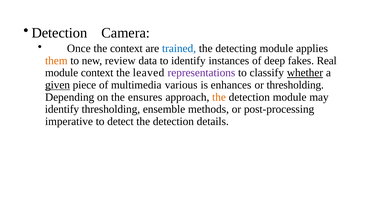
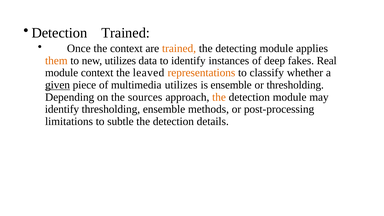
Detection Camera: Camera -> Trained (126, 33)
trained colour: blue -> orange (179, 48)
new review: review -> utilizes (120, 61)
representations colour: purple -> orange (201, 73)
whether underline: present -> none (305, 73)
multimedia various: various -> utilizes (181, 85)
is enhances: enhances -> ensemble (231, 85)
ensures: ensures -> sources (145, 97)
imperative: imperative -> limitations (69, 121)
detect: detect -> subtle (120, 121)
